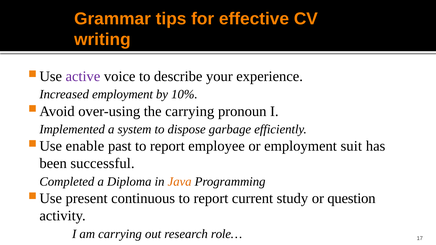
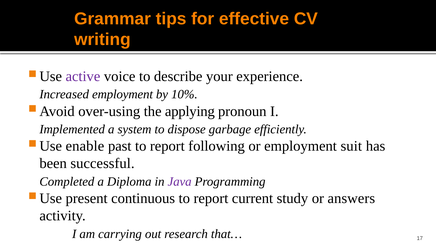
the carrying: carrying -> applying (190, 111)
employee: employee -> following (217, 146)
Java colour: orange -> purple (180, 182)
question: question -> answers (351, 199)
role…: role… -> that… (227, 234)
